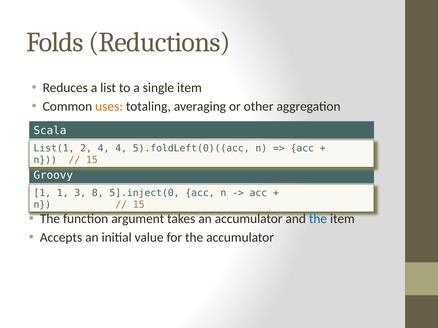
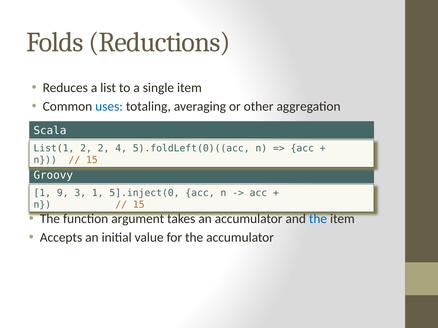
uses colour: orange -> blue (109, 107)
2 4: 4 -> 2 (104, 149)
1 1: 1 -> 9 (63, 193)
3 8: 8 -> 1 (98, 193)
